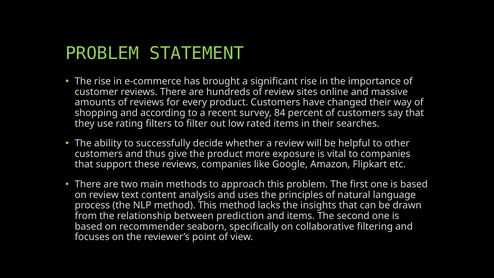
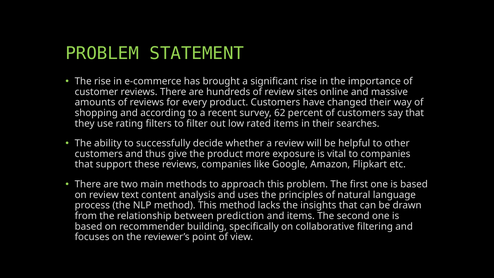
84: 84 -> 62 (280, 113)
seaborn: seaborn -> building (207, 226)
